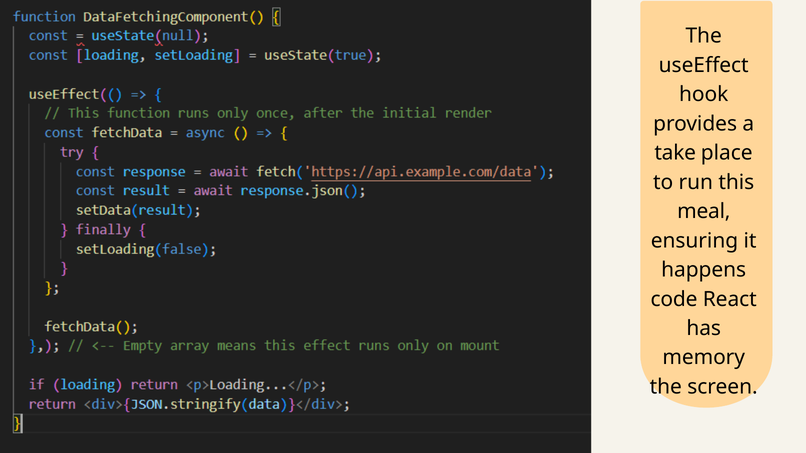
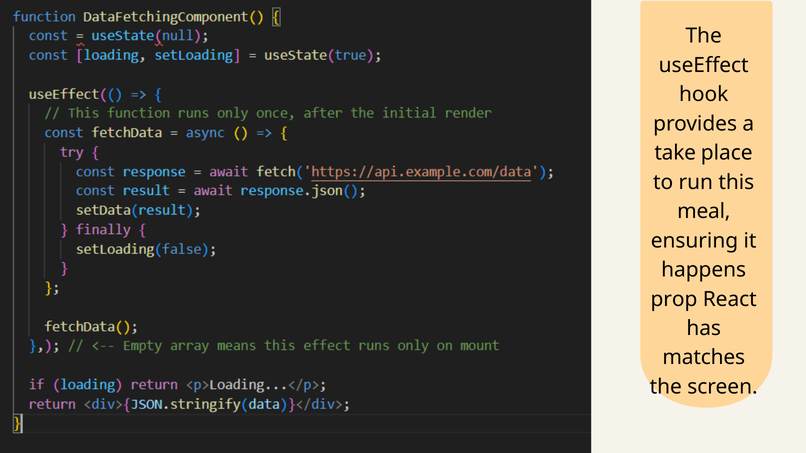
code: code -> prop (674, 299)
memory: memory -> matches (704, 358)
